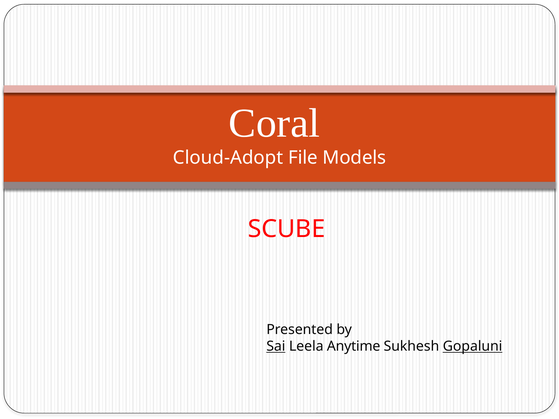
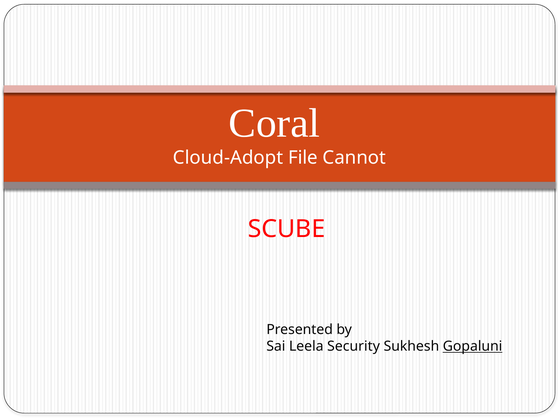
Models: Models -> Cannot (354, 158)
Sai underline: present -> none (276, 347)
Anytime: Anytime -> Security (354, 347)
